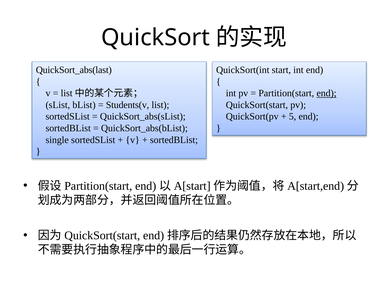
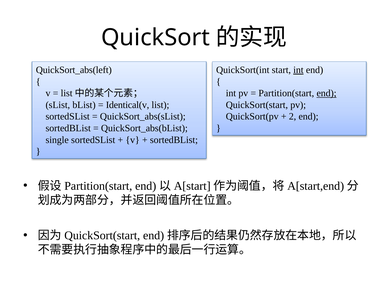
QuickSort_abs(last: QuickSort_abs(last -> QuickSort_abs(left (74, 70)
int underline: none -> present (298, 70)
Students(v: Students(v -> Identical(v (128, 105)
5: 5 -> 2 (293, 117)
